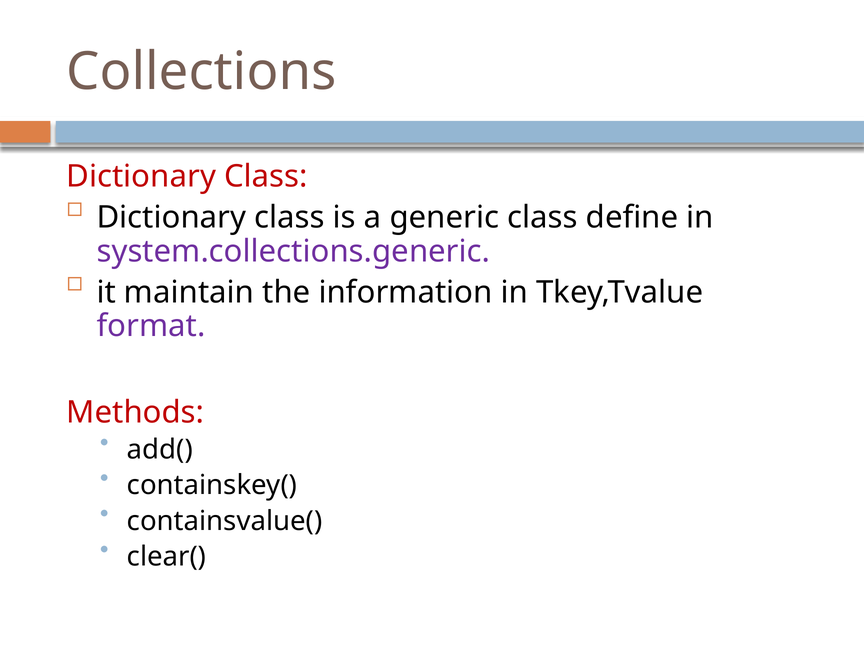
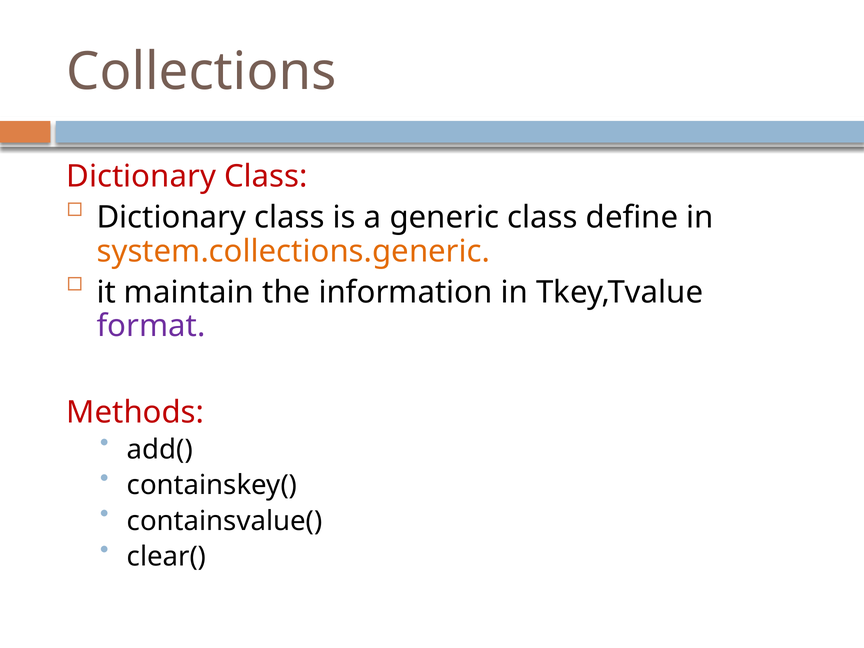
system.collections.generic colour: purple -> orange (293, 251)
